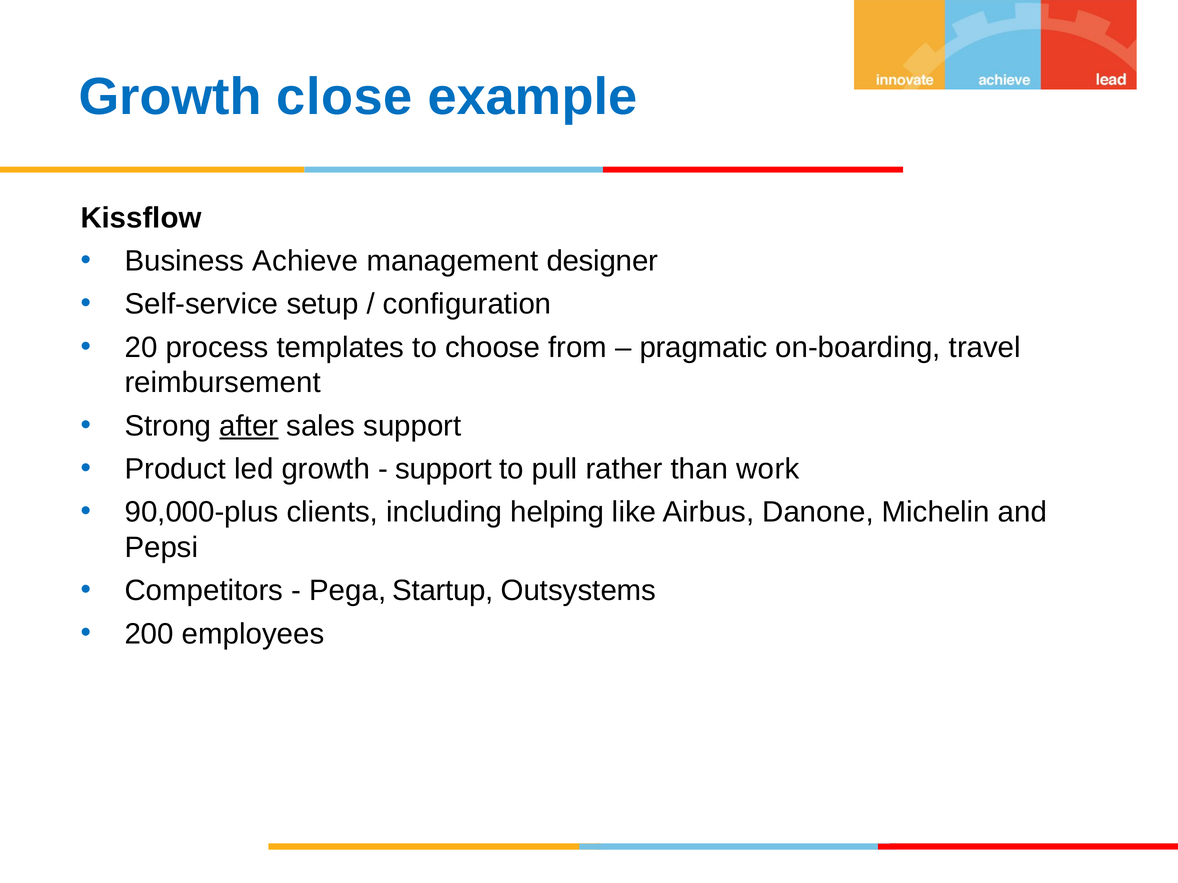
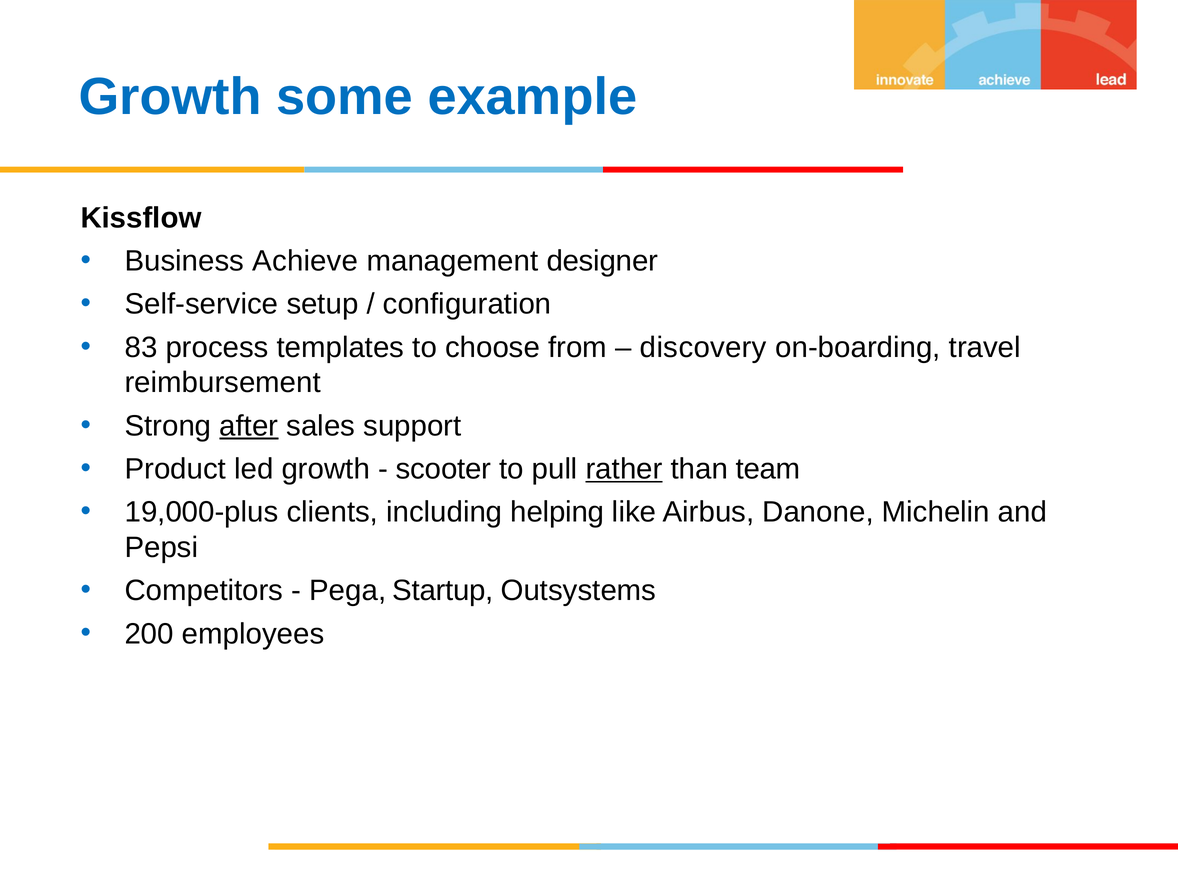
close: close -> some (345, 97)
20: 20 -> 83 (141, 348)
pragmatic: pragmatic -> discovery (703, 348)
support: support -> scooter (444, 469)
rather underline: none -> present (624, 469)
work: work -> team (768, 469)
90,000-plus: 90,000-plus -> 19,000-plus (202, 512)
